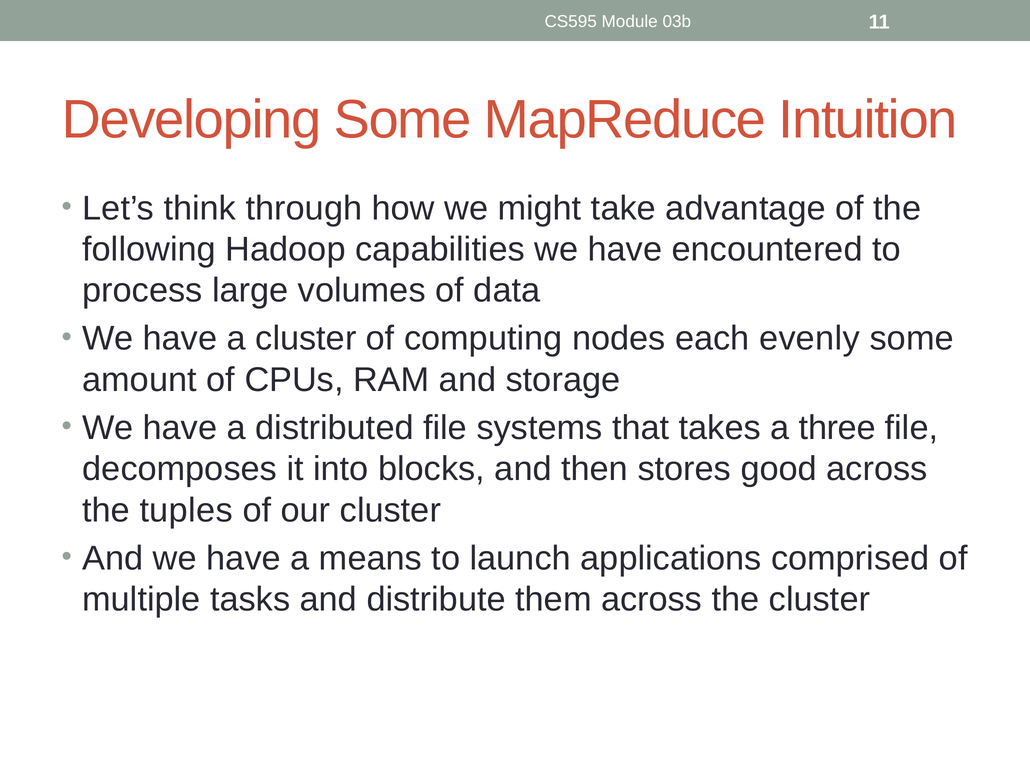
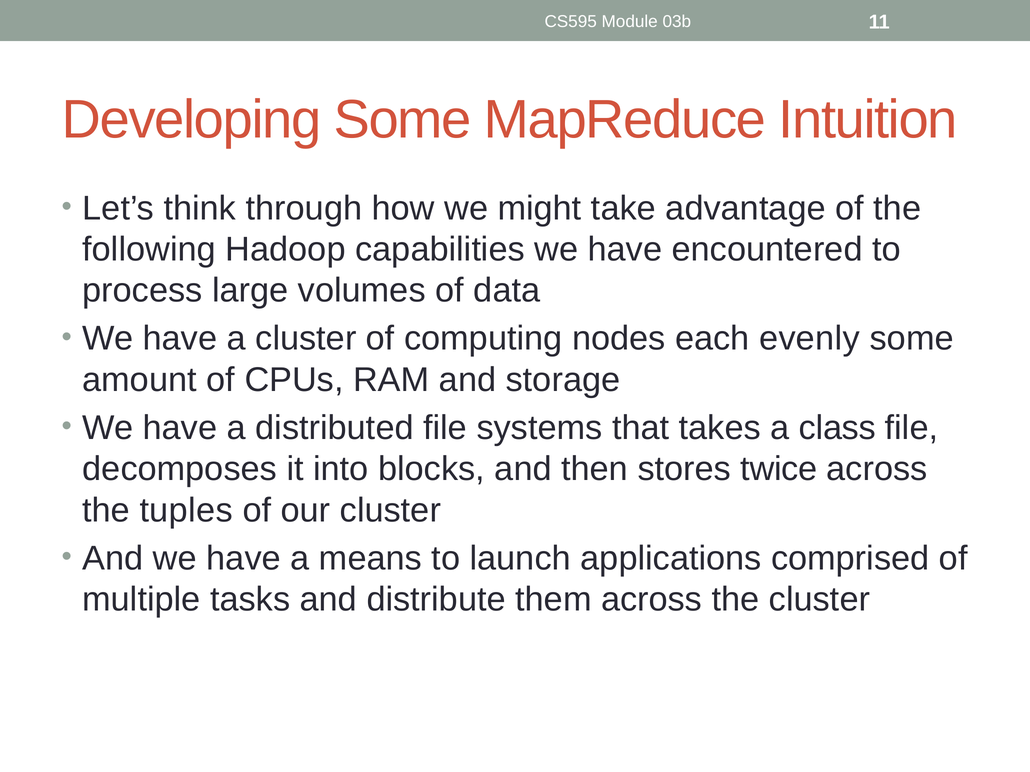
three: three -> class (837, 428)
good: good -> twice (779, 469)
